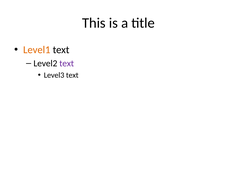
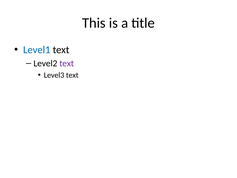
Level1 colour: orange -> blue (37, 50)
